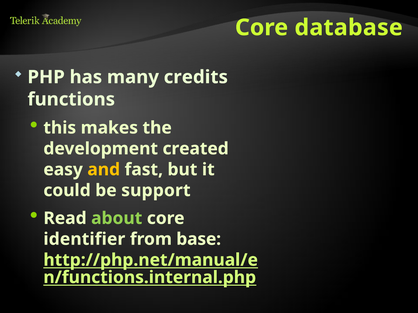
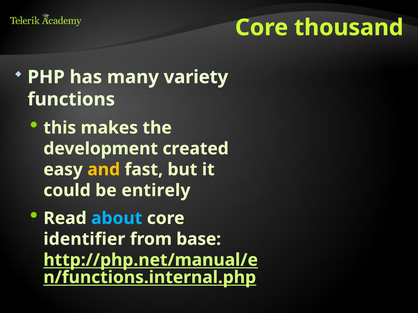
database: database -> thousand (349, 28)
credits: credits -> variety (196, 77)
support: support -> entirely (156, 191)
about colour: light green -> light blue (117, 219)
